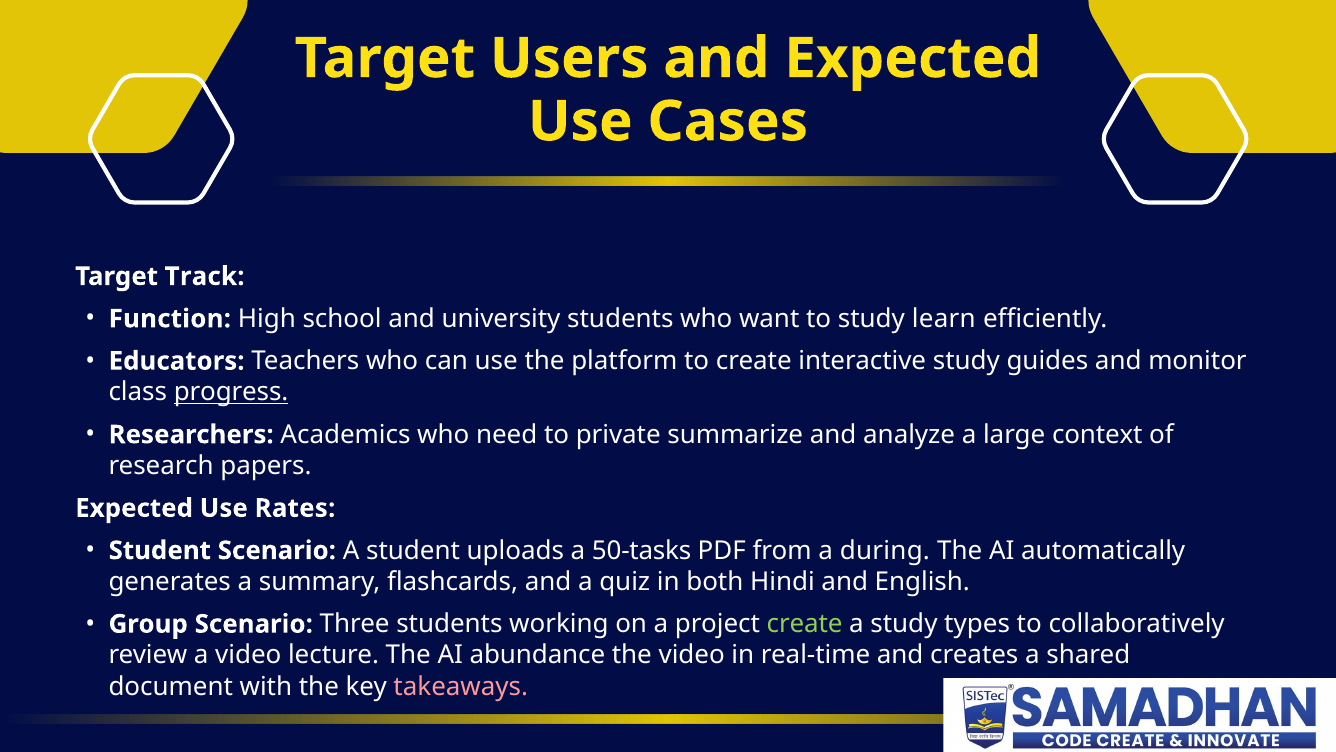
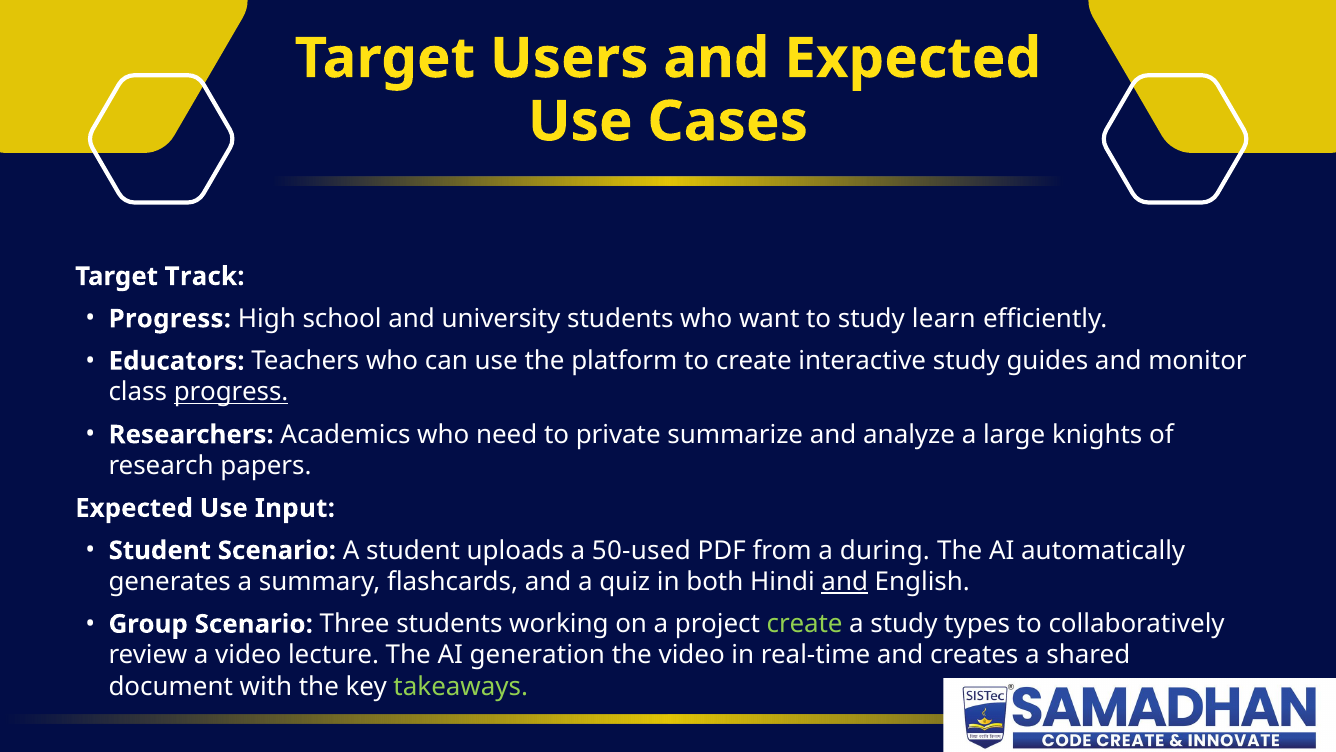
Function: Function -> Progress (170, 319)
context: context -> knights (1097, 434)
Rates: Rates -> Input (295, 508)
50-tasks: 50-tasks -> 50-used (641, 550)
and underline: none -> present (845, 581)
abundance: abundance -> generation (537, 655)
takeaways colour: pink -> light green (461, 686)
